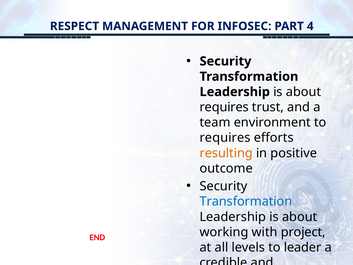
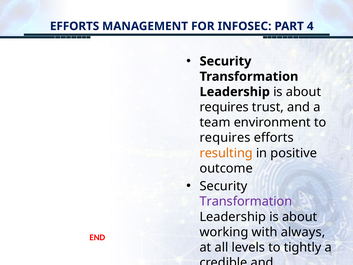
RESPECT: RESPECT -> EFFORTS (75, 26)
Transformation colour: blue -> purple (246, 201)
with project: project -> always (303, 232)
leader: leader -> tightly (303, 247)
